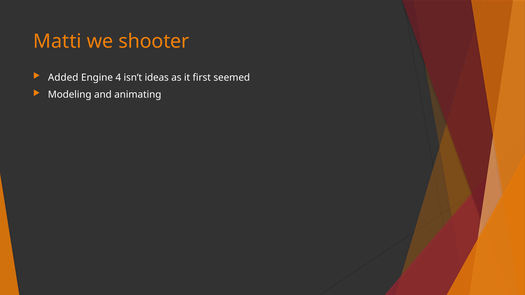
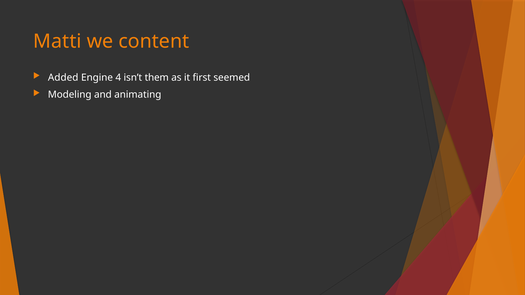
shooter: shooter -> content (154, 41)
ideas: ideas -> them (157, 78)
